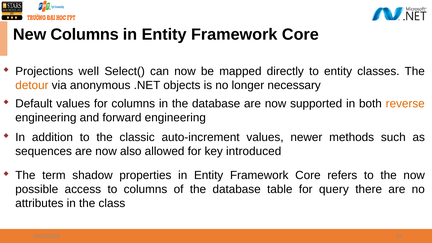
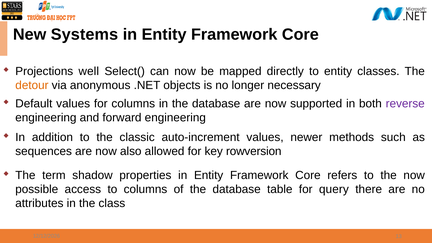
New Columns: Columns -> Systems (84, 35)
reverse colour: orange -> purple (405, 104)
introduced: introduced -> rowversion (254, 151)
